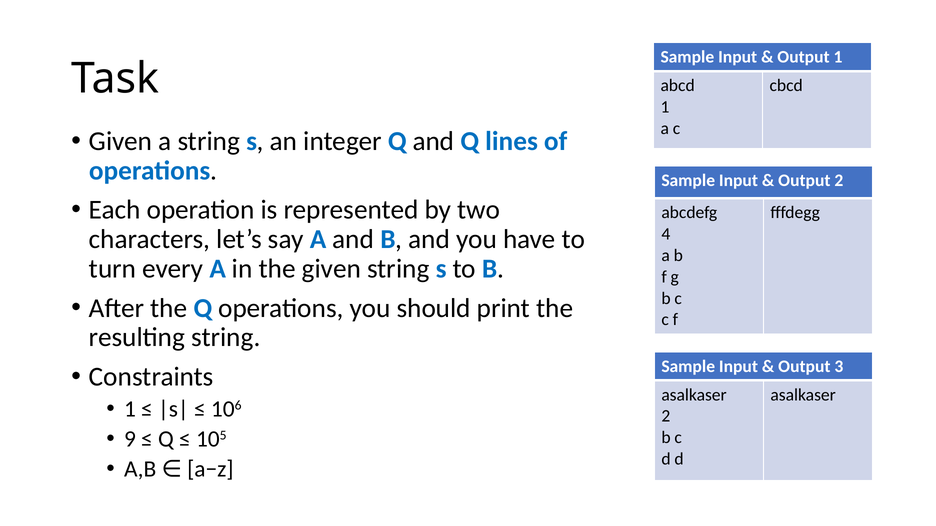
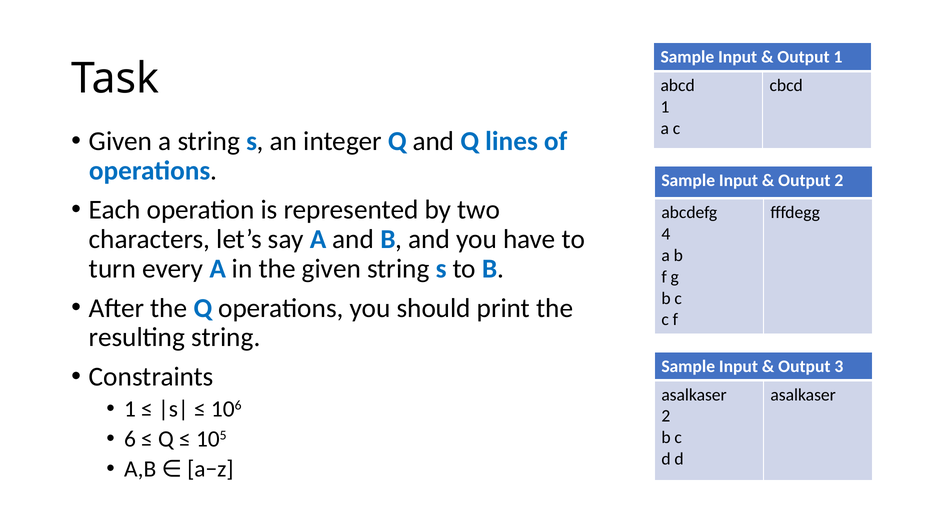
9: 9 -> 6 (130, 439)
